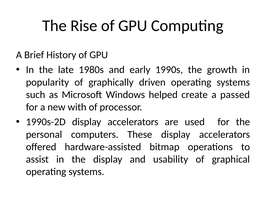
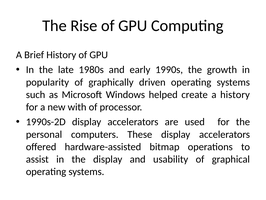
a passed: passed -> history (235, 94)
